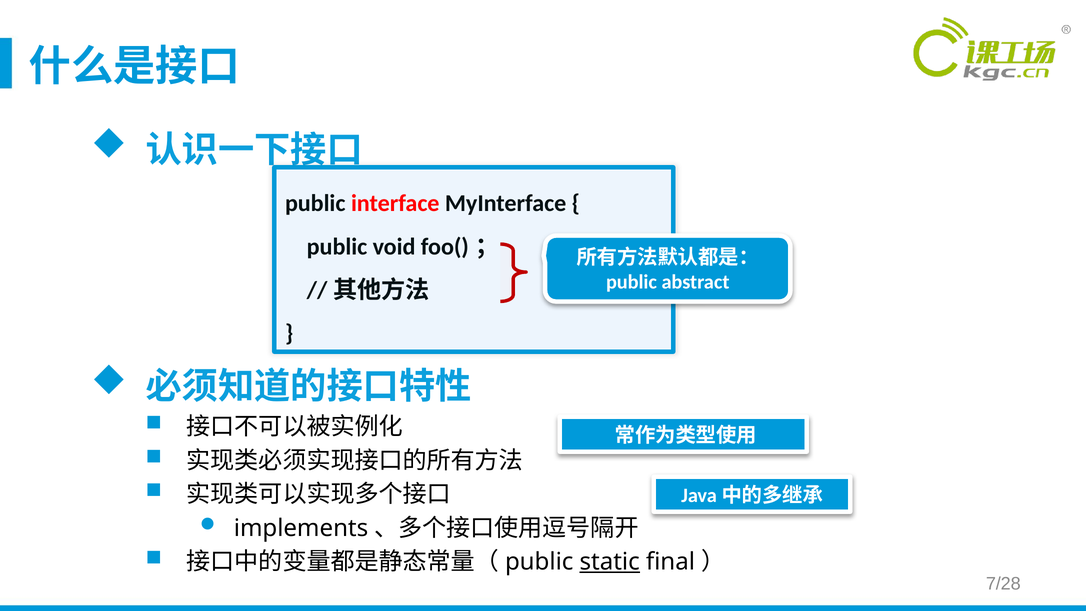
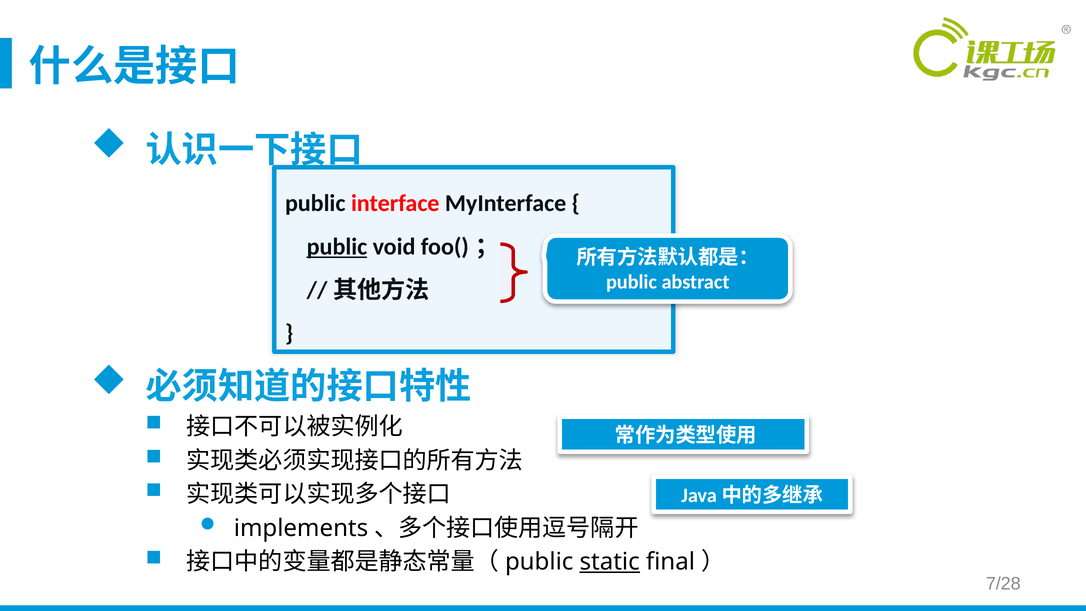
public underline: none -> present (337, 247)
